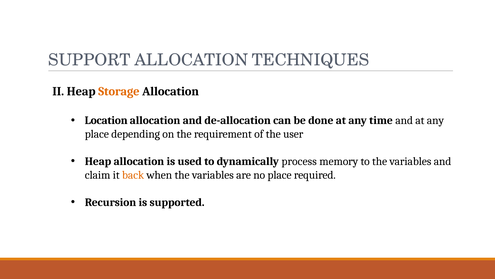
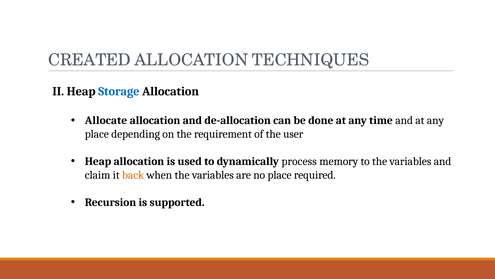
SUPPORT: SUPPORT -> CREATED (90, 60)
Storage colour: orange -> blue (119, 91)
Location: Location -> Allocate (106, 120)
